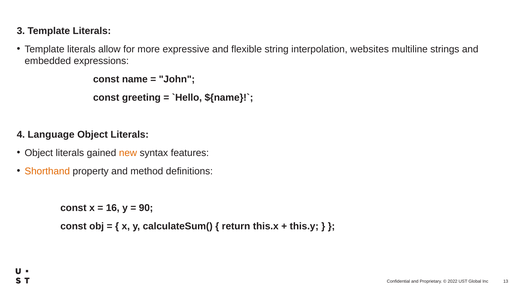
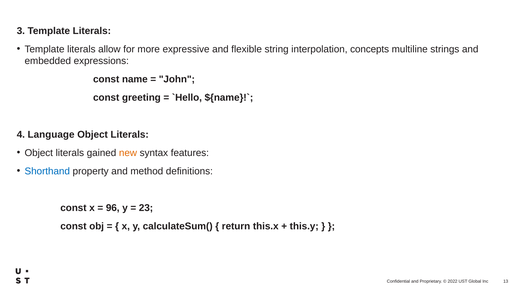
websites: websites -> concepts (370, 49)
Shorthand colour: orange -> blue (47, 171)
16: 16 -> 96 (113, 208)
90: 90 -> 23 (146, 208)
